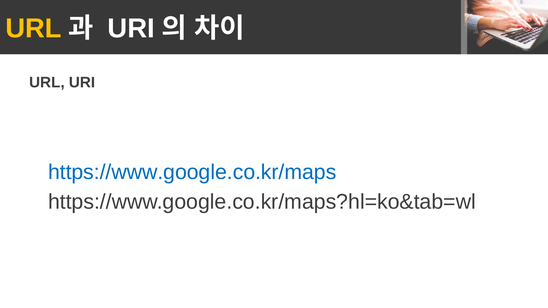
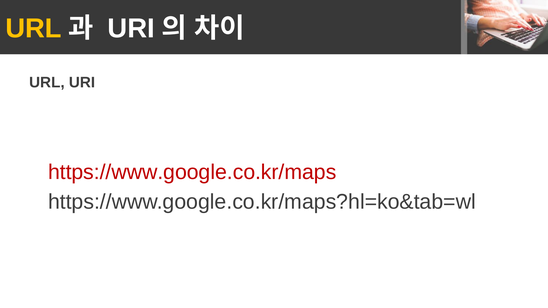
https://www.google.co.kr/maps colour: blue -> red (192, 172)
